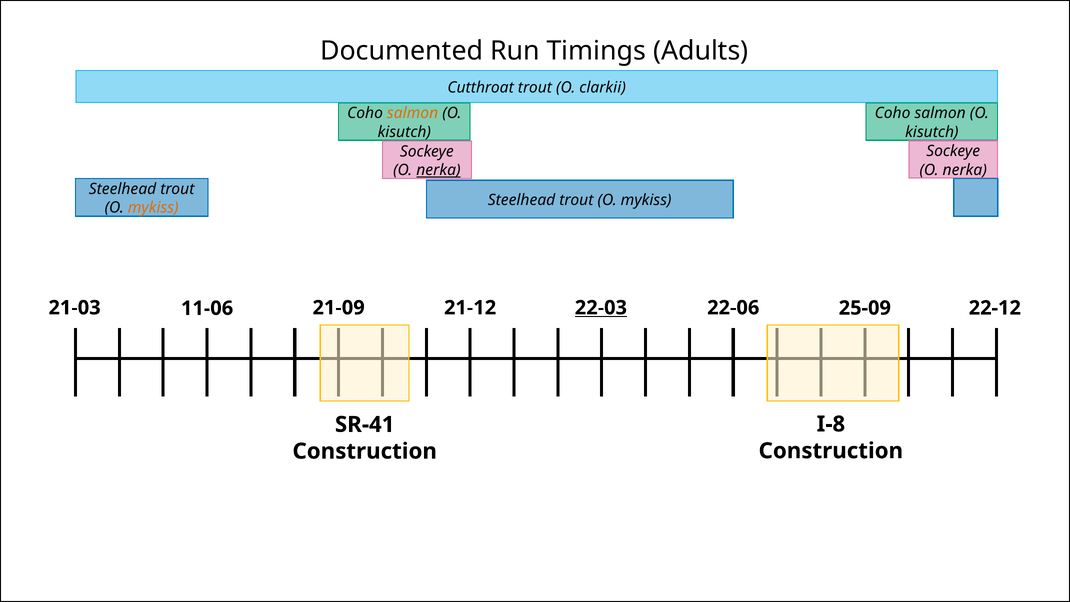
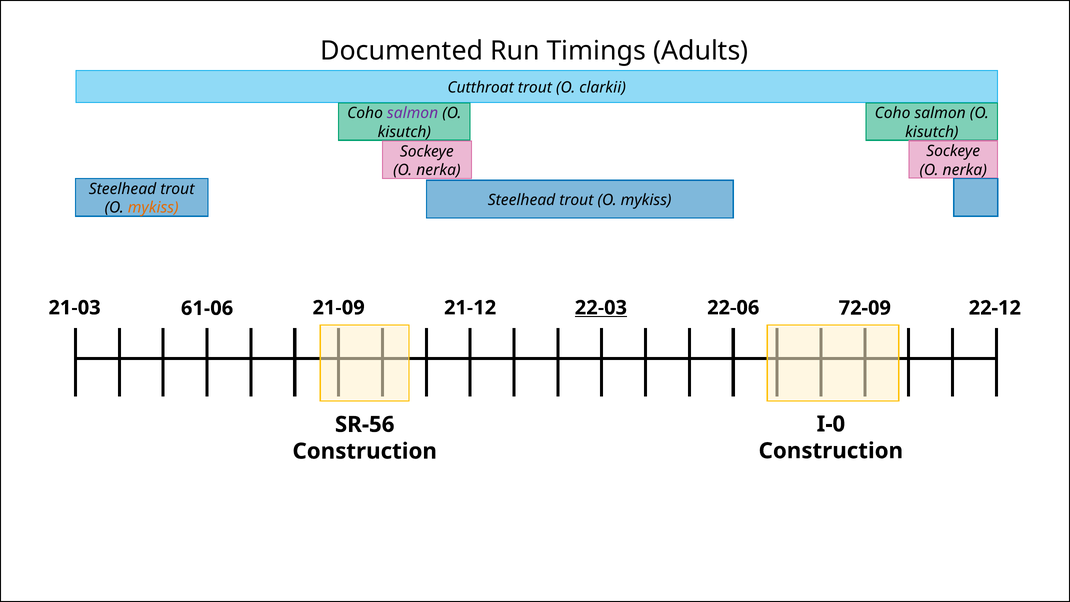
salmon colour: orange -> purple (413, 113)
nerka underline: present -> none (438, 170)
11-06: 11-06 -> 61-06 (207, 308)
25-09: 25-09 -> 72-09 (865, 308)
I-8: I-8 -> I-0 (831, 424)
SR-41: SR-41 -> SR-56 (365, 424)
